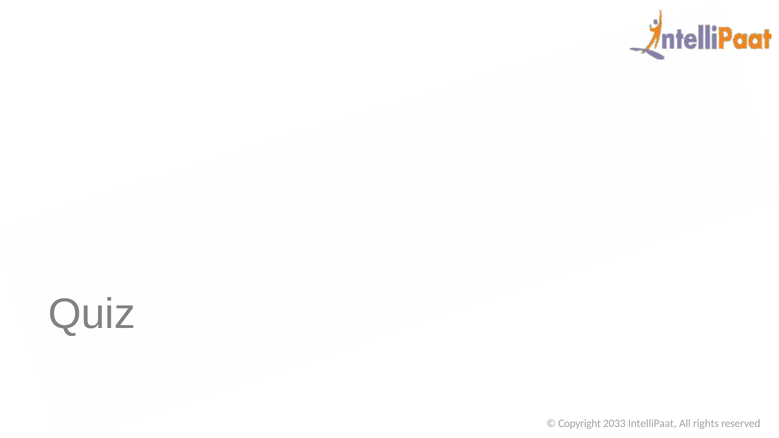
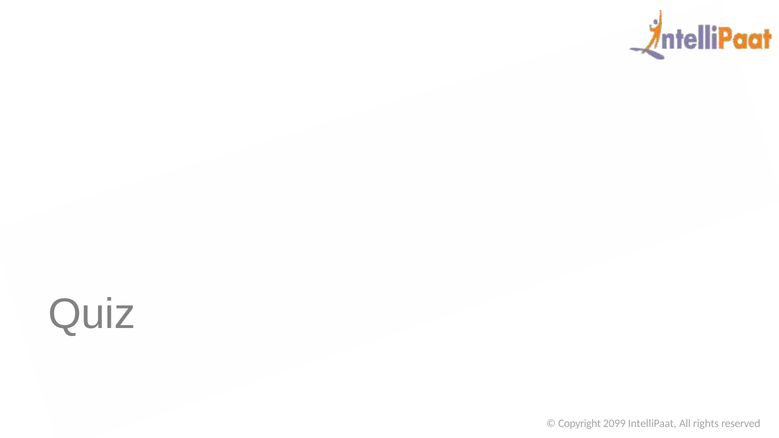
2033: 2033 -> 2099 (614, 424)
